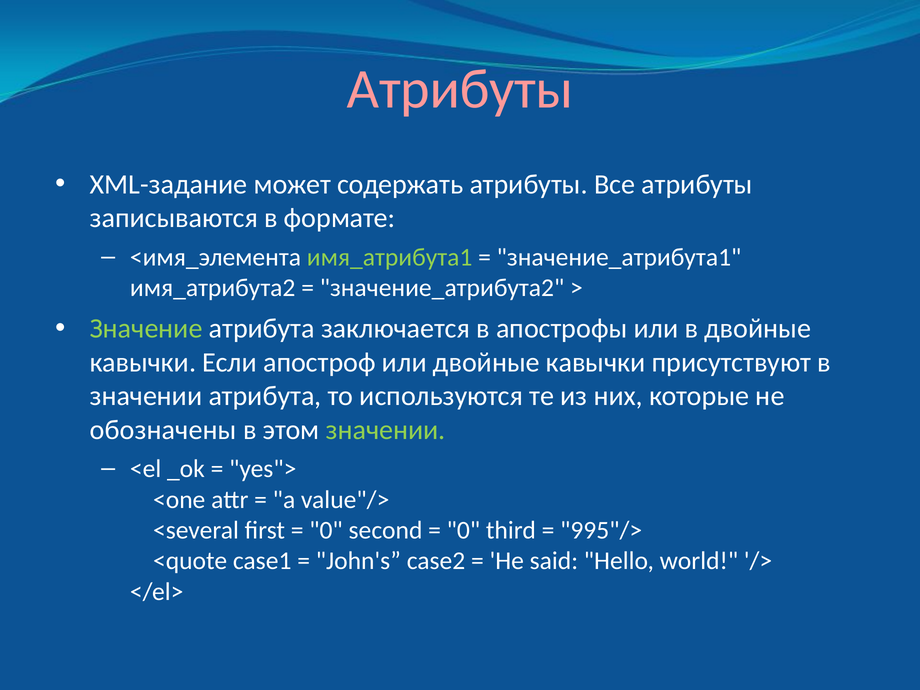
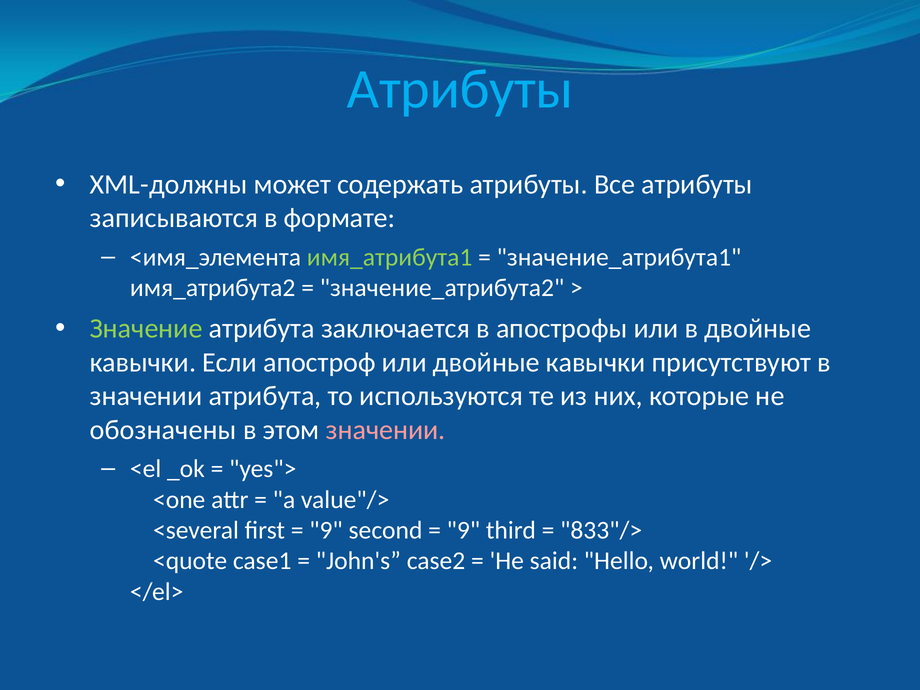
Атрибуты colour: pink -> light blue (460, 89)
XML-задание: XML-задание -> XML-должны (169, 184)
значении colour: light green -> pink (386, 430)
0: 0 -> 9 (326, 530)
0: 0 -> 9 (463, 530)
995"/>: 995"/> -> 833"/> (601, 530)
